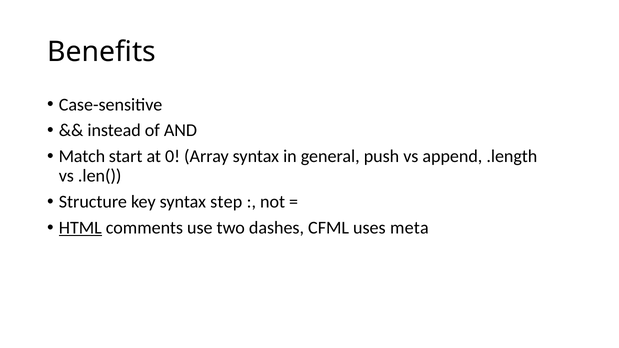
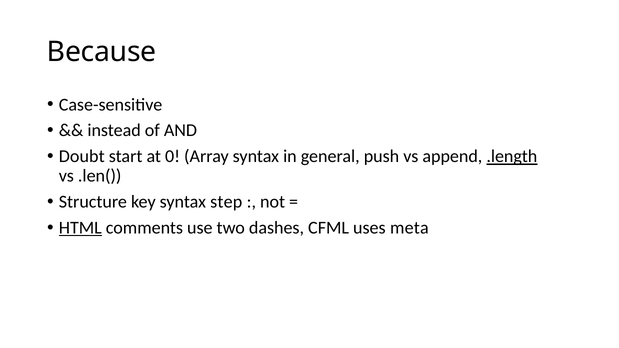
Benefits: Benefits -> Because (102, 52)
Match: Match -> Doubt (82, 157)
.length underline: none -> present (512, 157)
